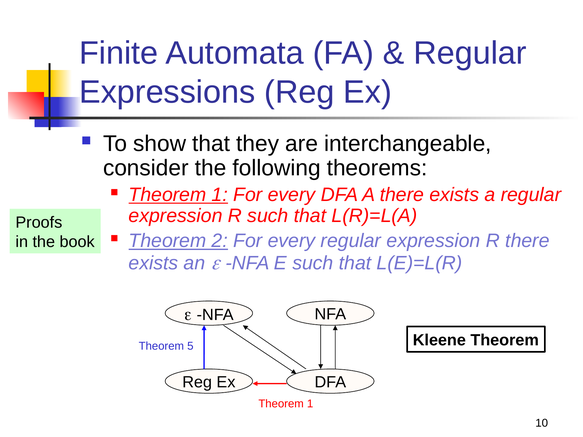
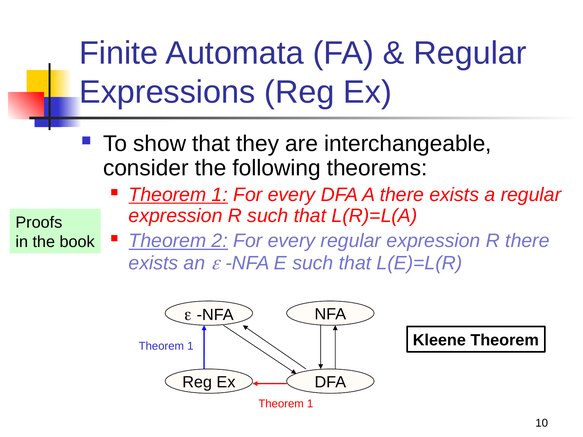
5: 5 -> 1 (190, 346)
